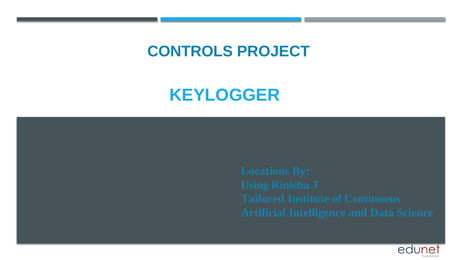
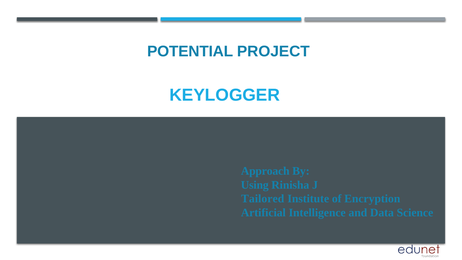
CONTROLS: CONTROLS -> POTENTIAL (190, 51)
Locations: Locations -> Approach (265, 171)
Continuous: Continuous -> Encryption (372, 199)
